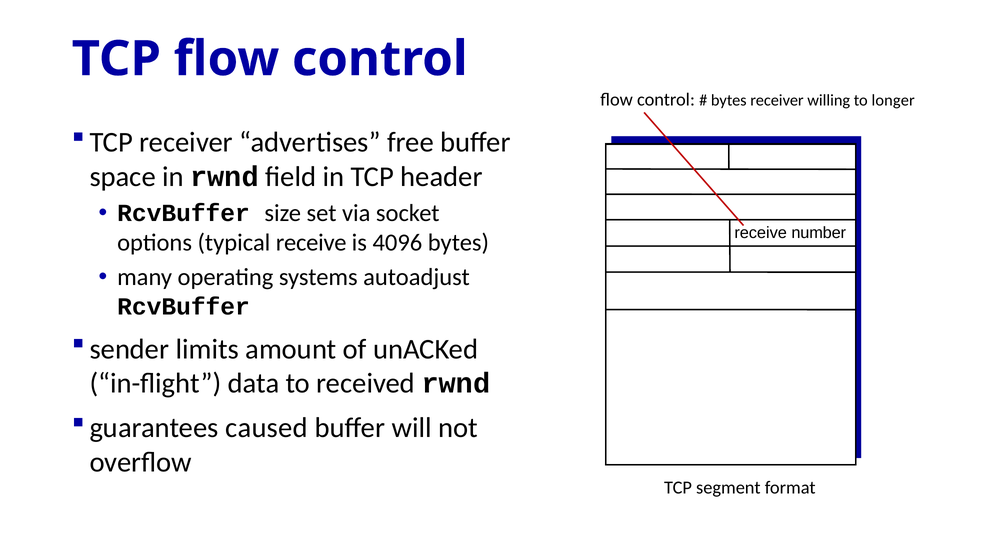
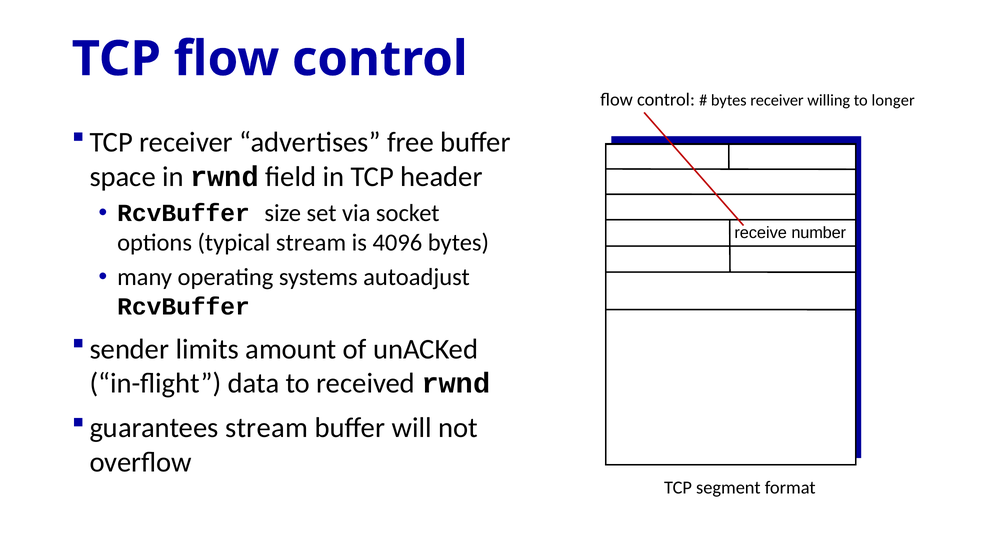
typical receive: receive -> stream (311, 243)
guarantees caused: caused -> stream (267, 428)
